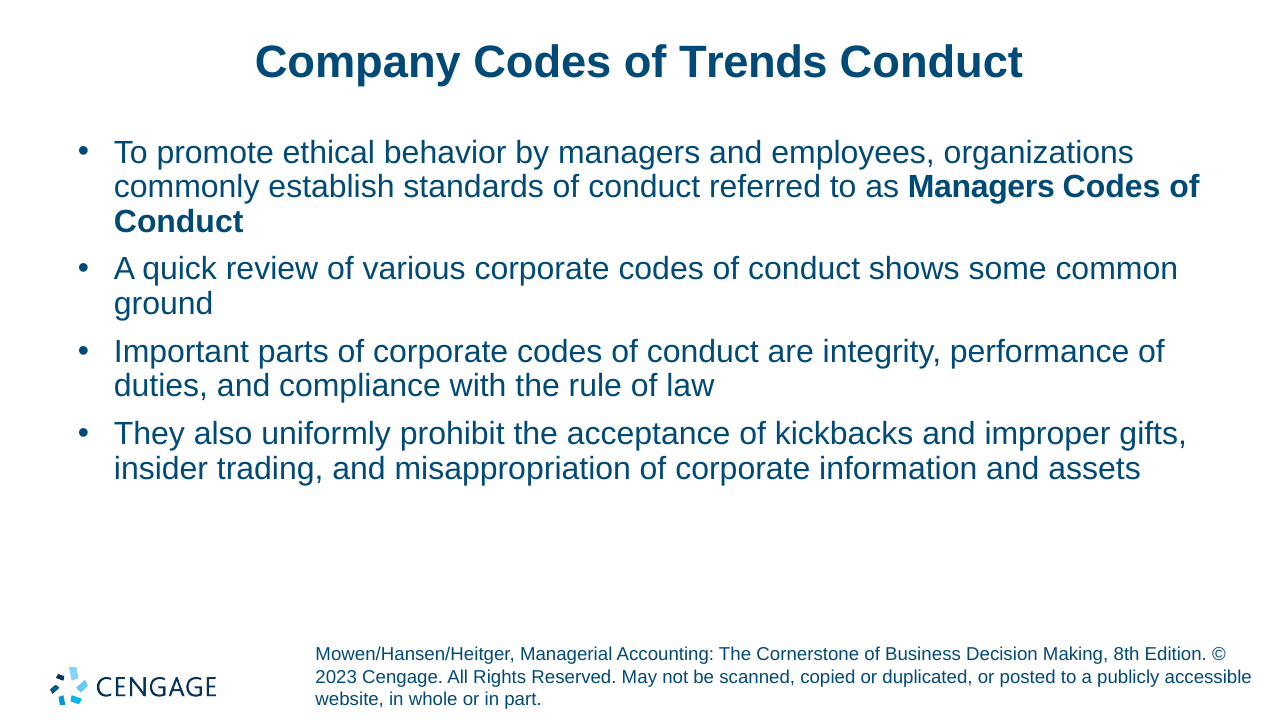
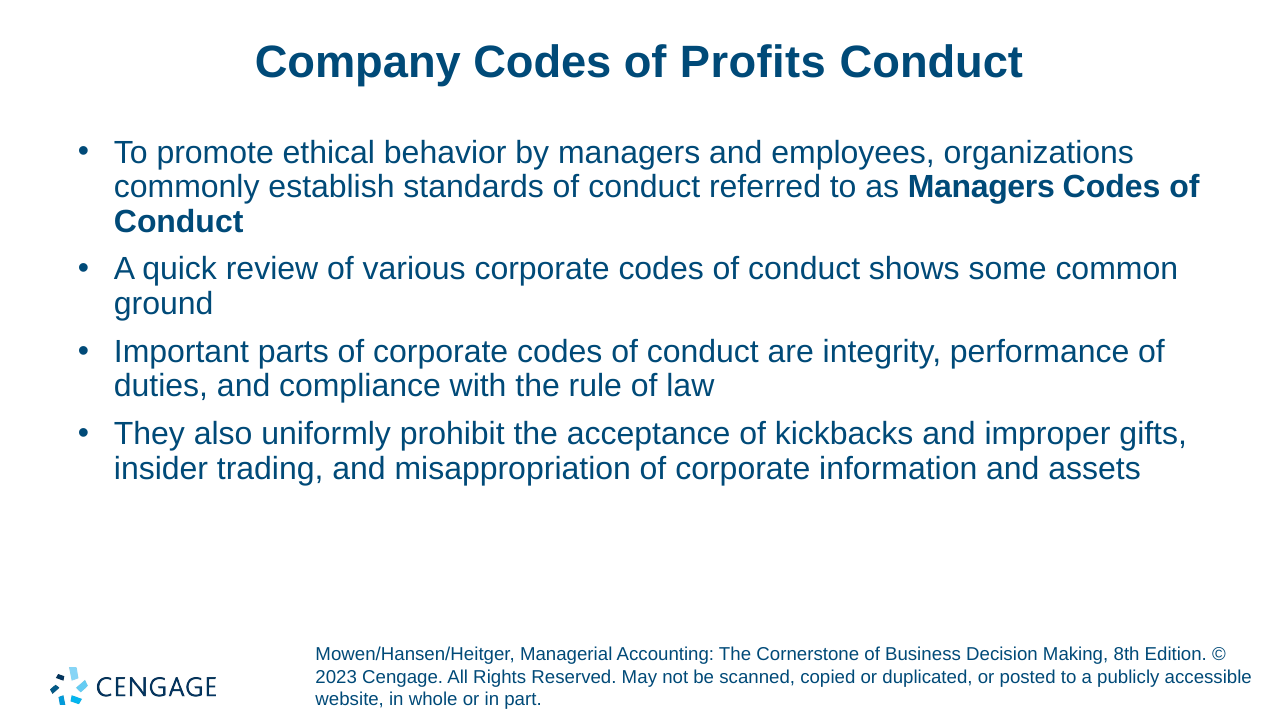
Trends: Trends -> Profits (753, 62)
